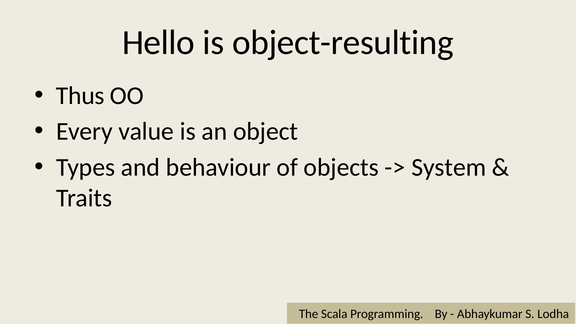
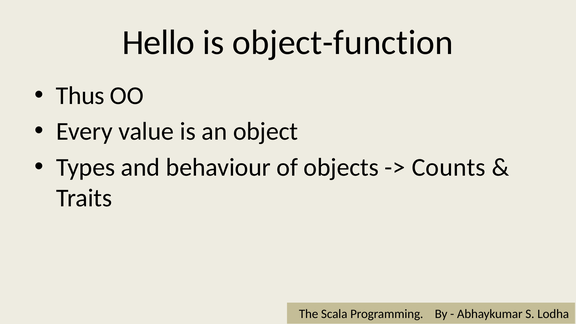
object-resulting: object-resulting -> object-function (343, 42)
System: System -> Counts (449, 167)
